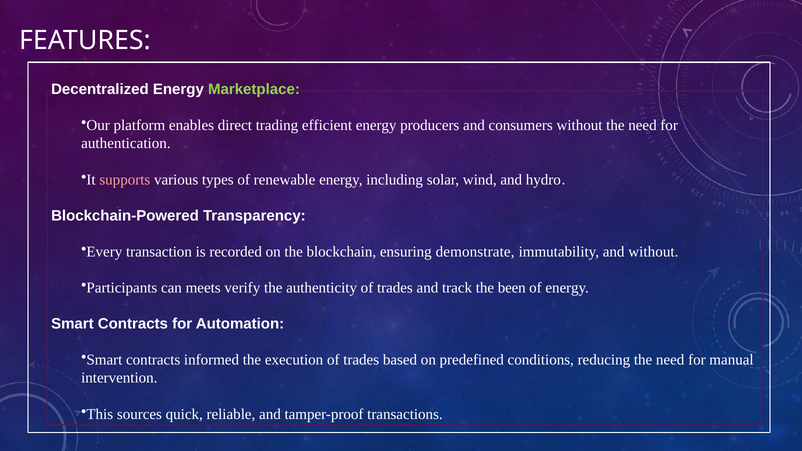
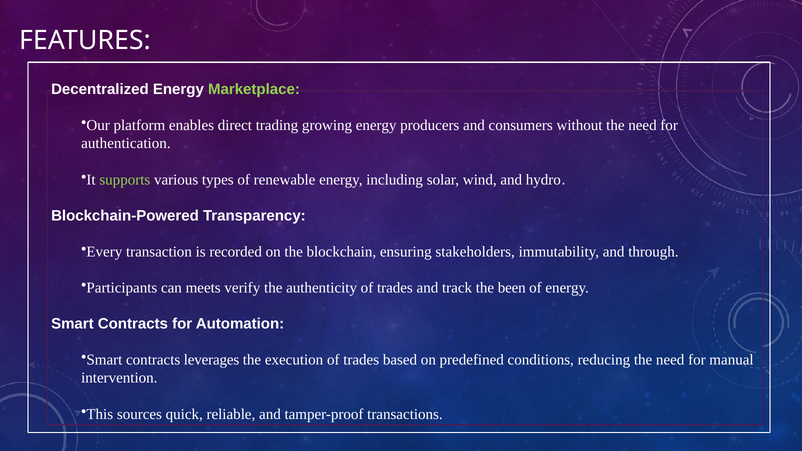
efficient: efficient -> growing (327, 125)
supports colour: pink -> light green (125, 180)
demonstrate: demonstrate -> stakeholders (475, 252)
and without: without -> through (653, 252)
informed: informed -> leverages (212, 360)
